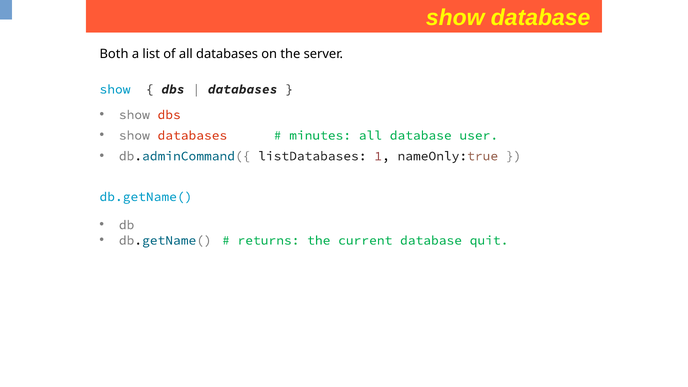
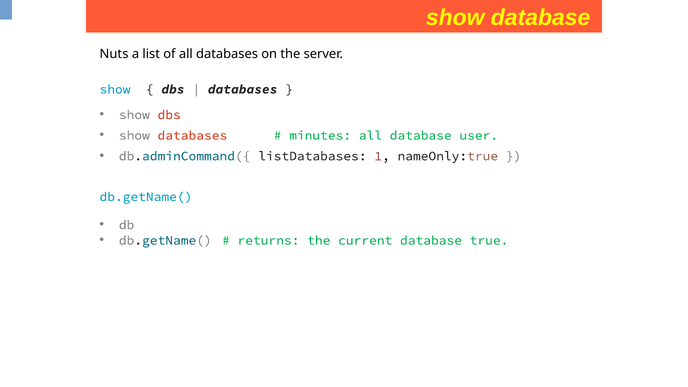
Both: Both -> Nuts (114, 54)
quit: quit -> true (489, 240)
